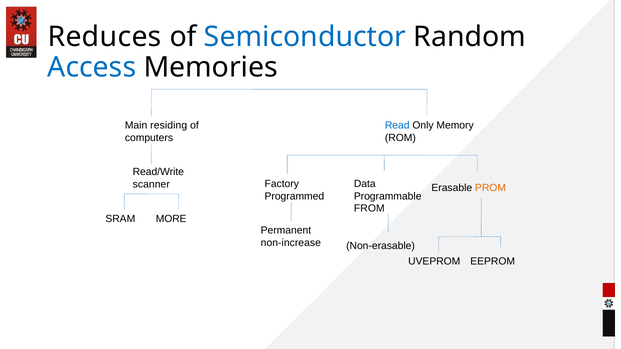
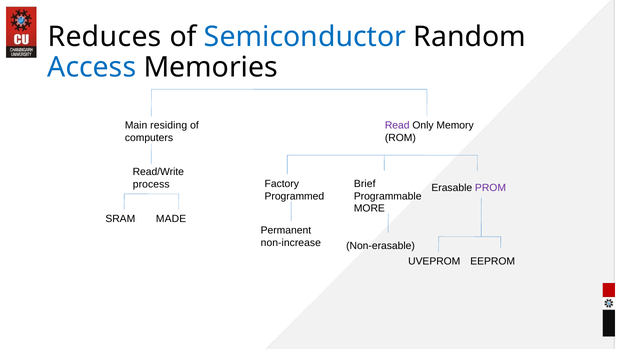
Read colour: blue -> purple (397, 126)
Data: Data -> Brief (365, 184)
scanner: scanner -> process (151, 185)
PROM colour: orange -> purple (490, 188)
FROM: FROM -> MORE (369, 209)
MORE: MORE -> MADE (171, 219)
